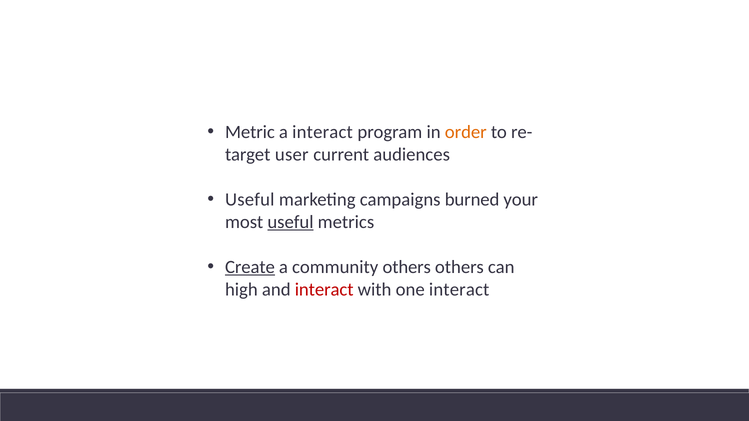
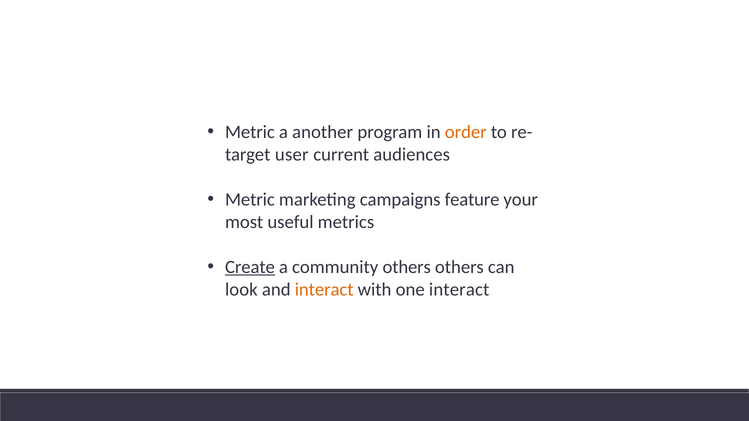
a interact: interact -> another (323, 132)
Useful: Useful -> Metric (250, 200)
burned: burned -> feature (472, 200)
useful underline: present -> none (290, 222)
high: high -> look (241, 290)
interact colour: red -> orange (324, 290)
